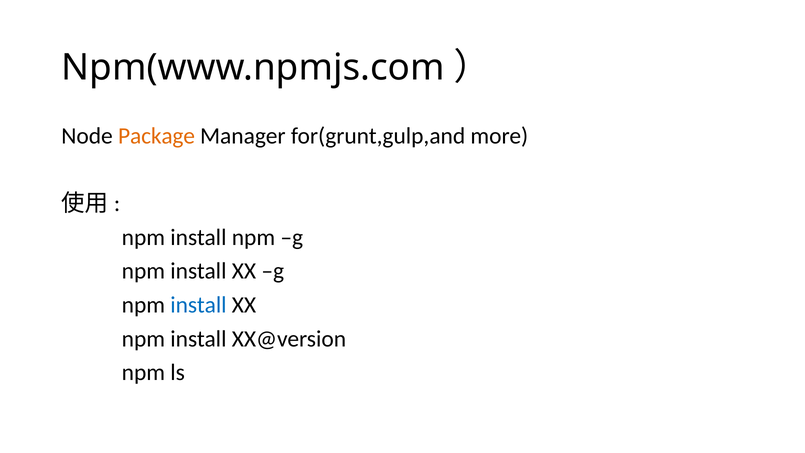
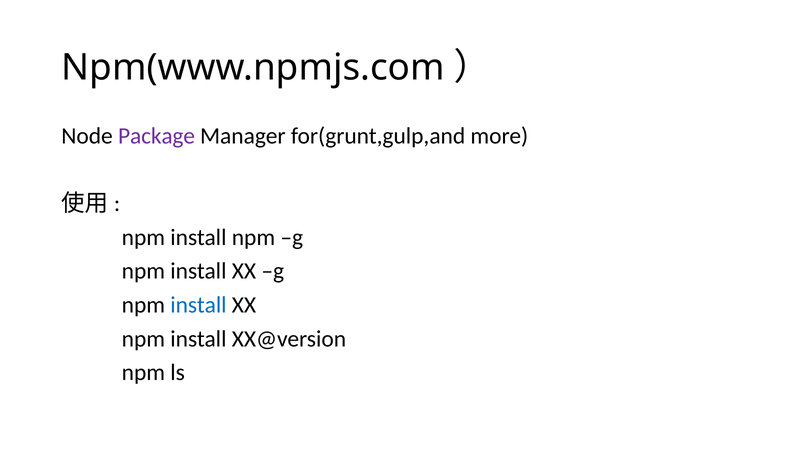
Package colour: orange -> purple (157, 136)
